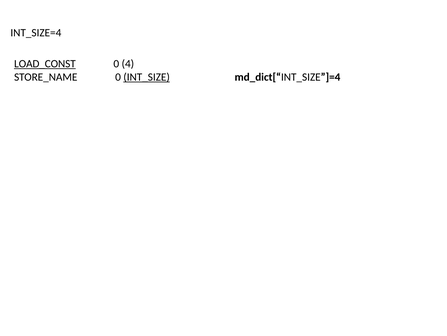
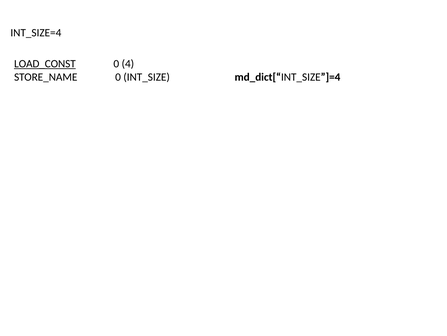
INT_SIZE underline: present -> none (147, 77)
